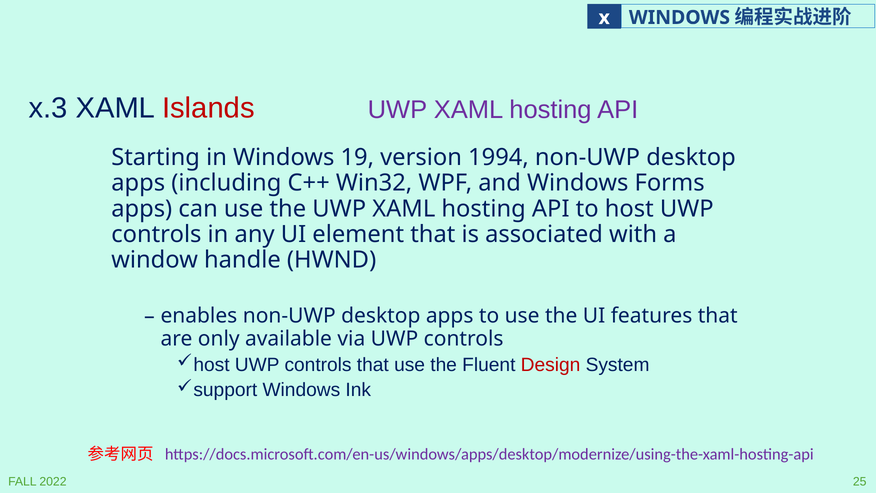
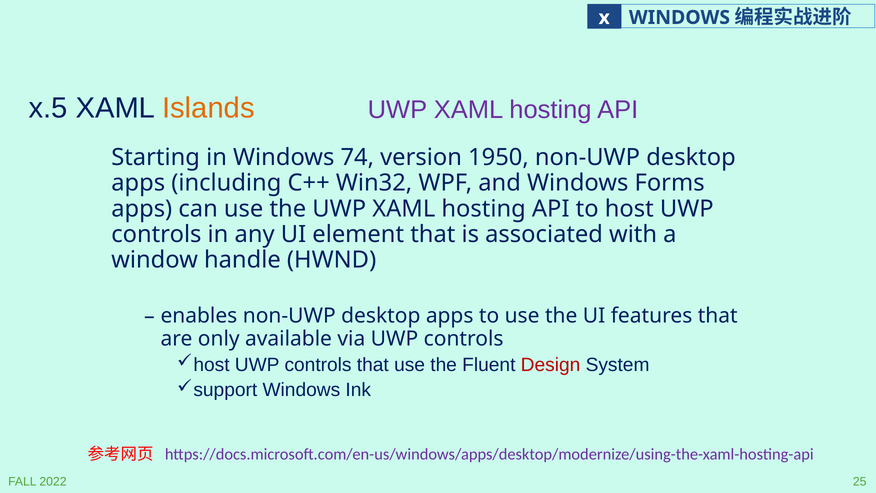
x.3: x.3 -> x.5 (48, 108)
Islands colour: red -> orange (209, 108)
19: 19 -> 74 (357, 157)
1994: 1994 -> 1950 (498, 157)
